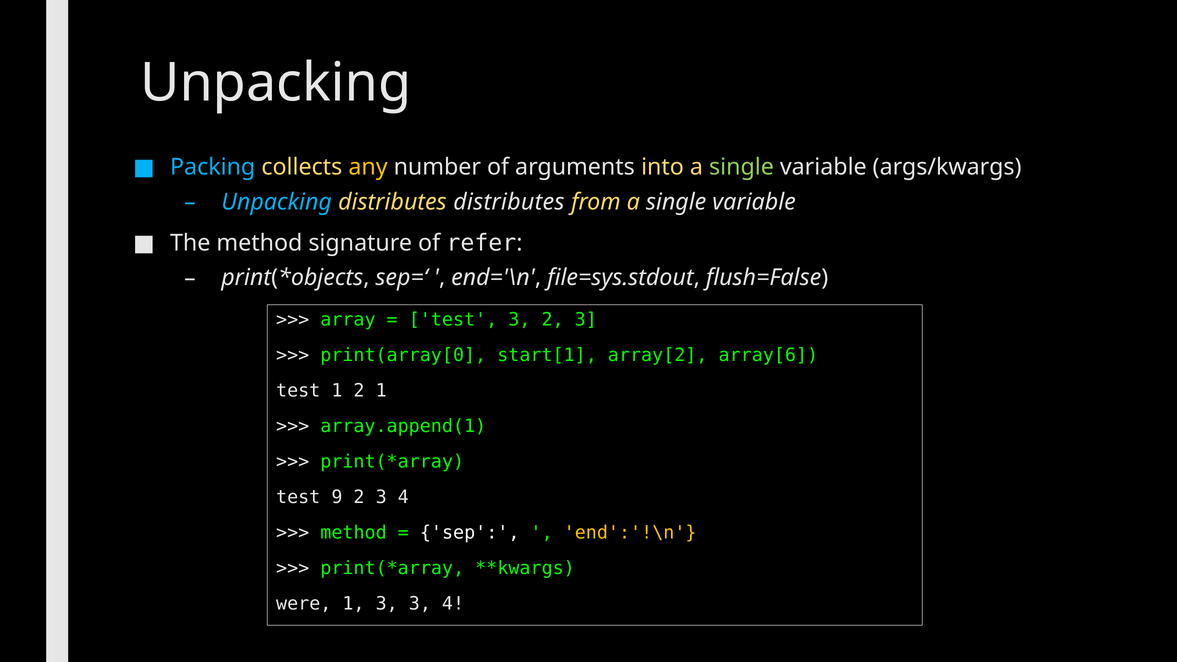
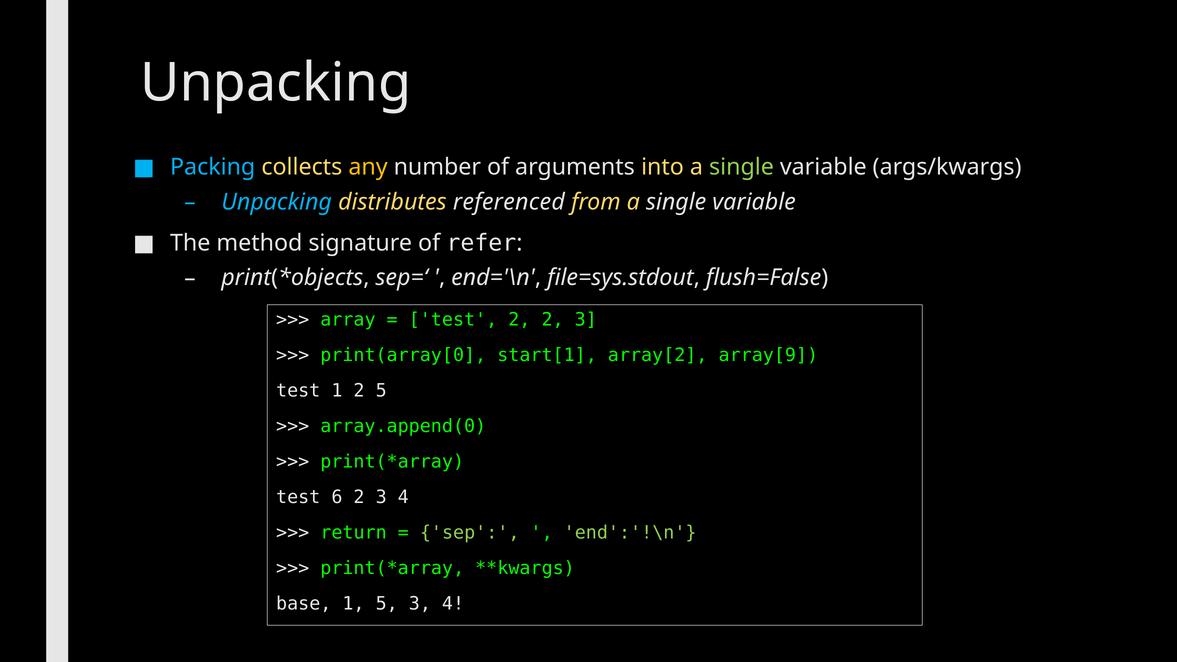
distributes distributes: distributes -> referenced (509, 202)
test 3: 3 -> 2 (519, 320)
array[6: array[6 -> array[9 (768, 355)
2 1: 1 -> 5 (381, 391)
array.append(1: array.append(1 -> array.append(0 (403, 426)
9: 9 -> 6 (337, 497)
method: method -> return (354, 533)
sep colour: white -> light green (470, 533)
end':'!\n colour: yellow -> light green (630, 533)
were: were -> base (304, 604)
1 3: 3 -> 5 (387, 604)
